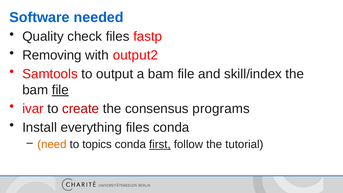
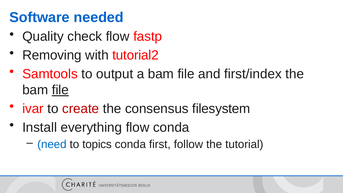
check files: files -> flow (118, 37)
output2: output2 -> tutorial2 (136, 55)
skill/index: skill/index -> first/index (253, 74)
programs: programs -> filesystem (221, 109)
everything files: files -> flow (138, 127)
need colour: orange -> blue (52, 144)
first underline: present -> none (160, 144)
